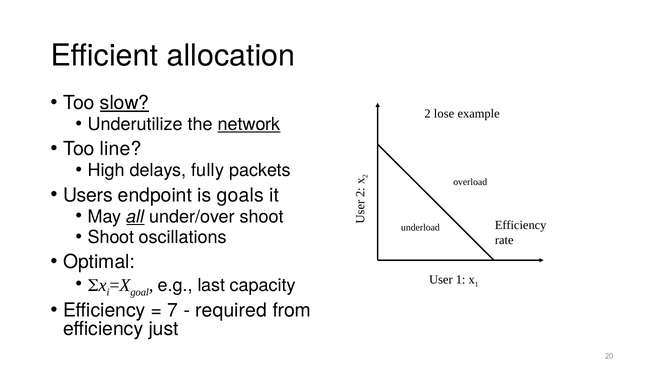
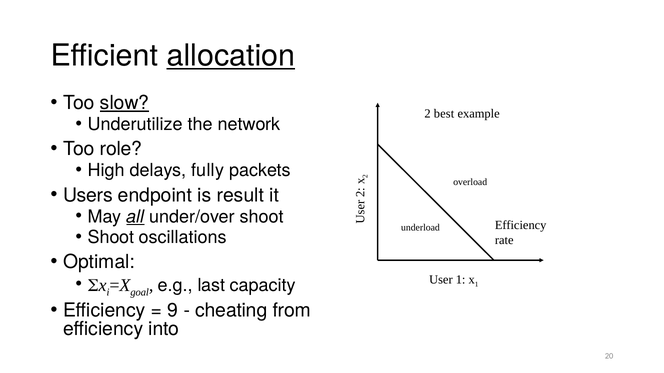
allocation underline: none -> present (231, 56)
lose: lose -> best (444, 114)
network underline: present -> none (249, 124)
line: line -> role (121, 149)
goals: goals -> result (240, 195)
7: 7 -> 9 (173, 311)
required: required -> cheating (231, 311)
just: just -> into (164, 329)
